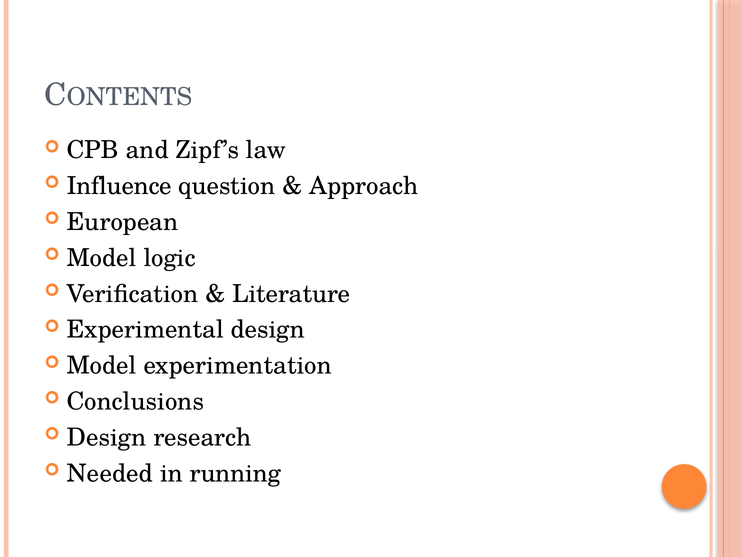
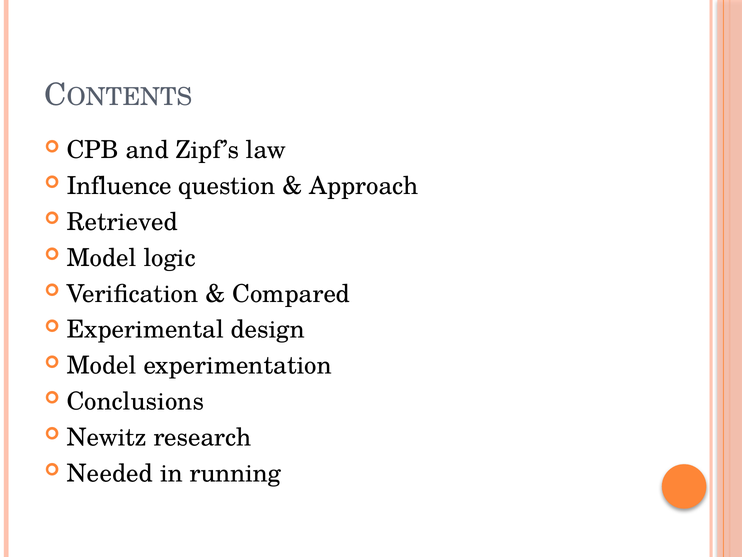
European: European -> Retrieved (122, 222)
Literature: Literature -> Compared (291, 294)
Design: Design -> Newitz (107, 437)
